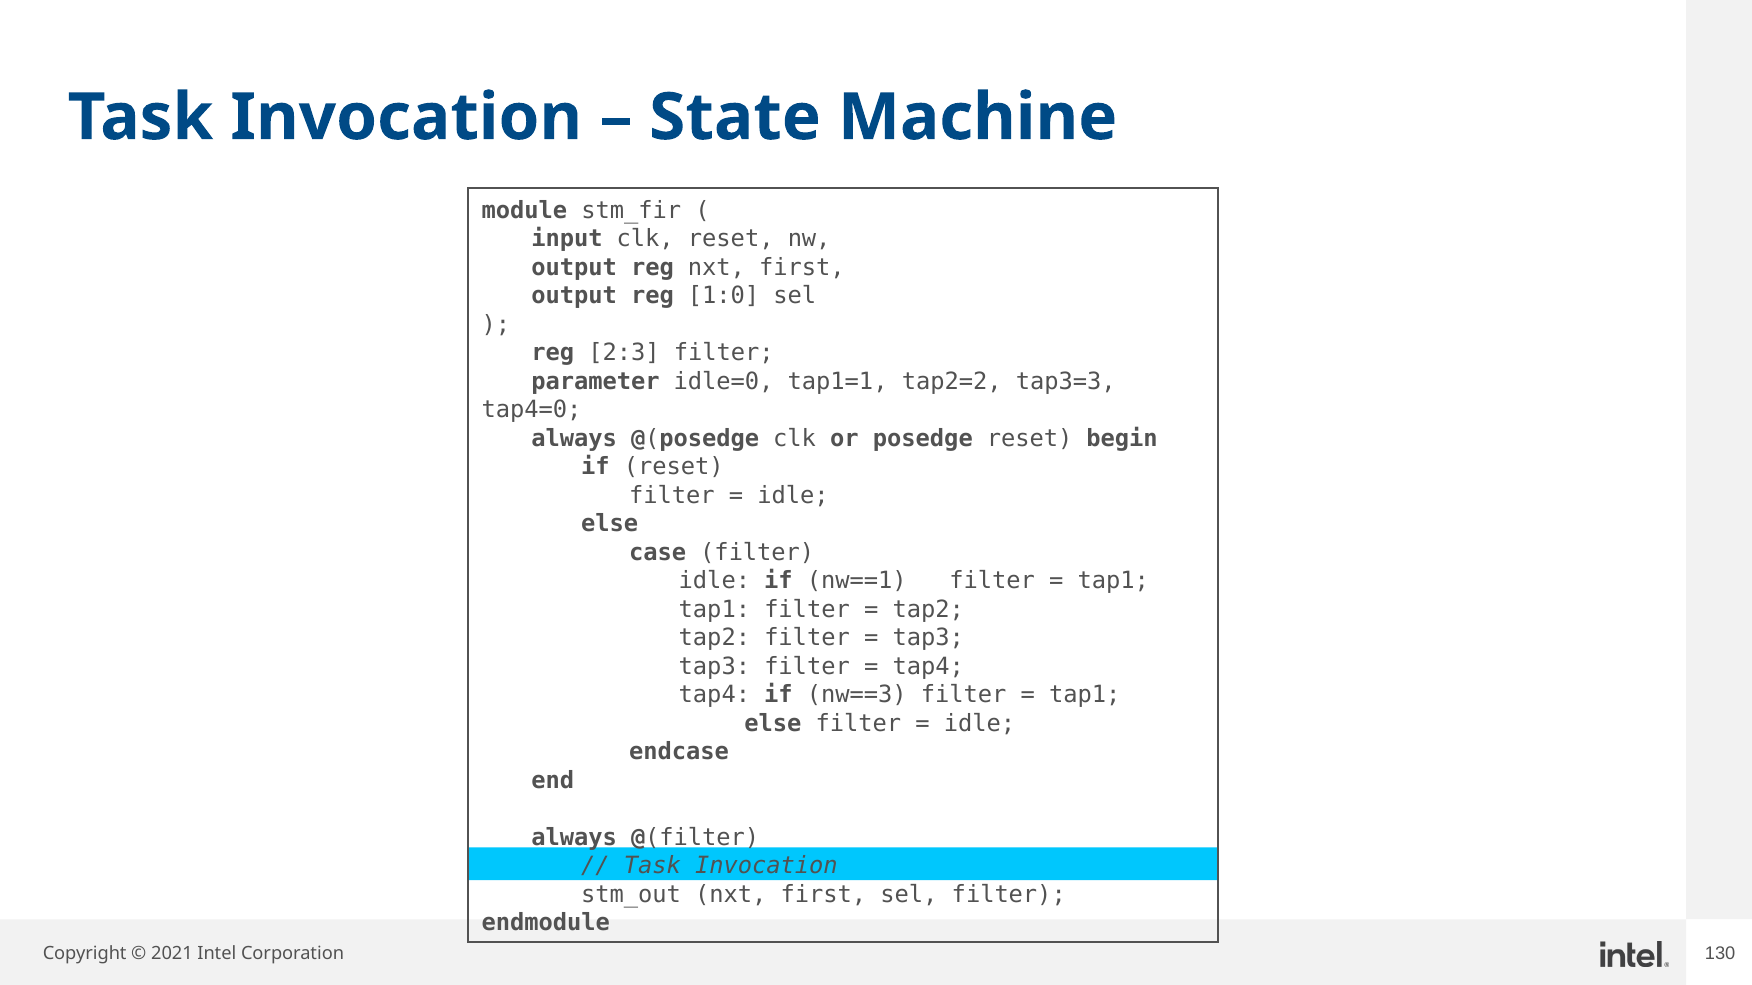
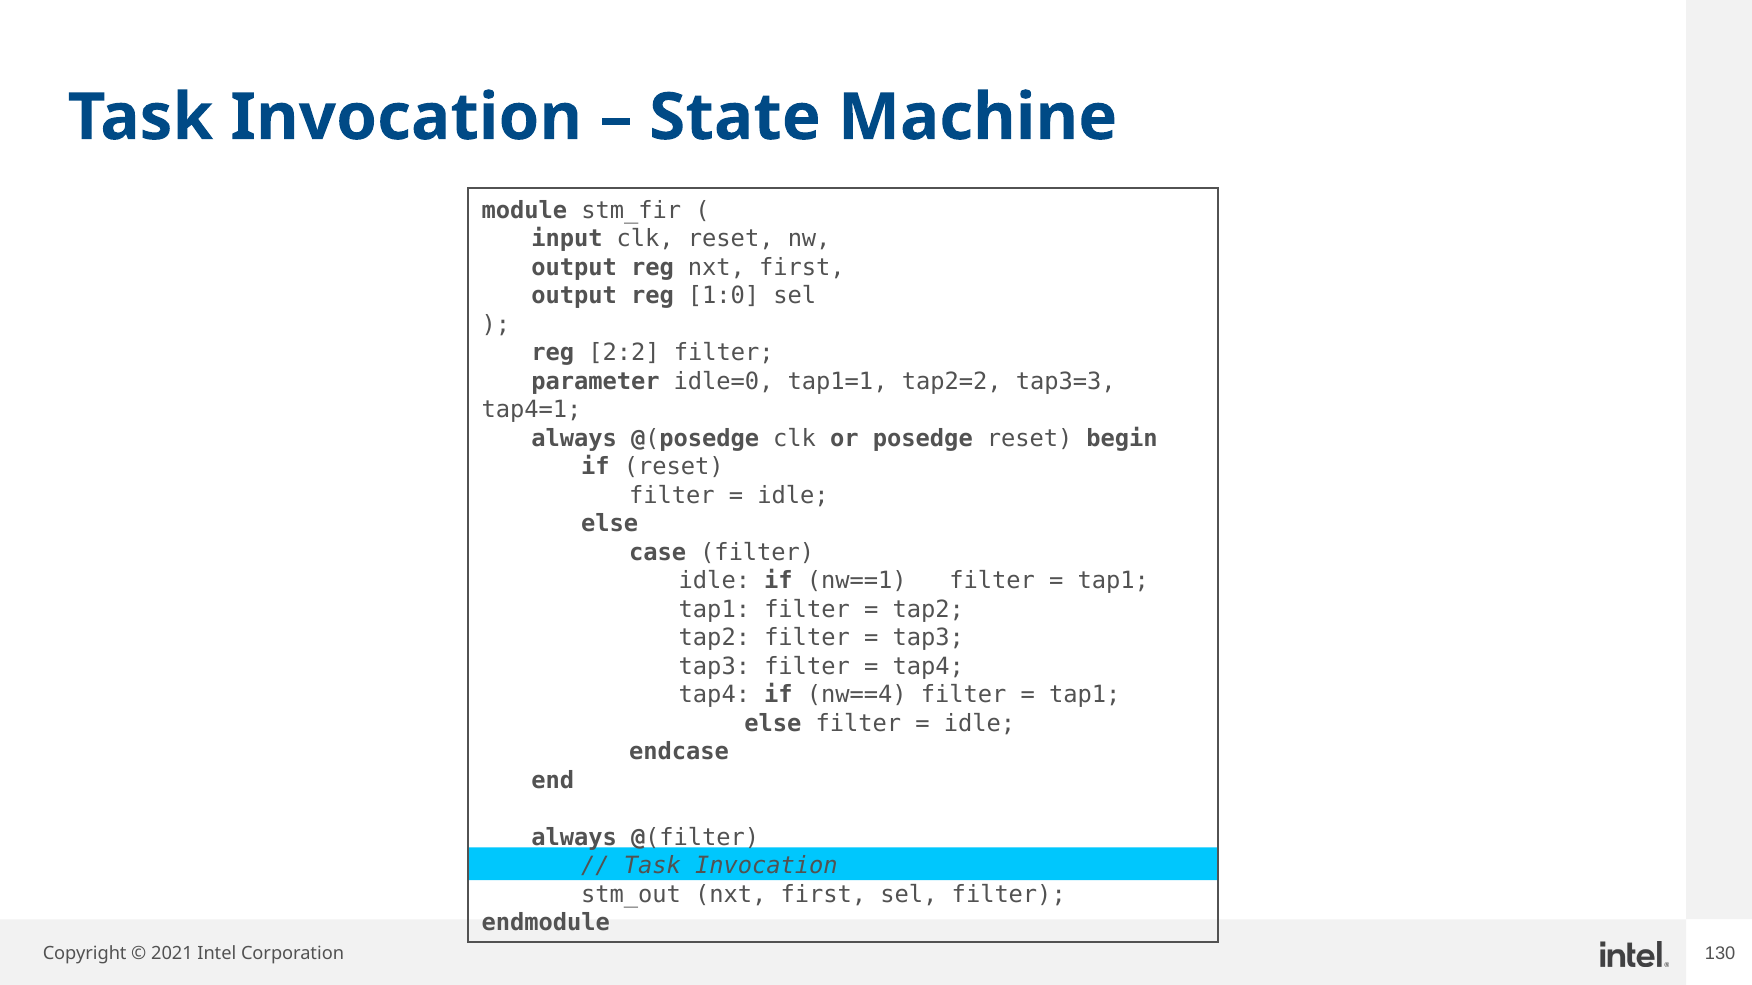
2:3: 2:3 -> 2:2 (624, 353)
tap4=0: tap4=0 -> tap4=1 (532, 410)
nw==3: nw==3 -> nw==4 (857, 695)
